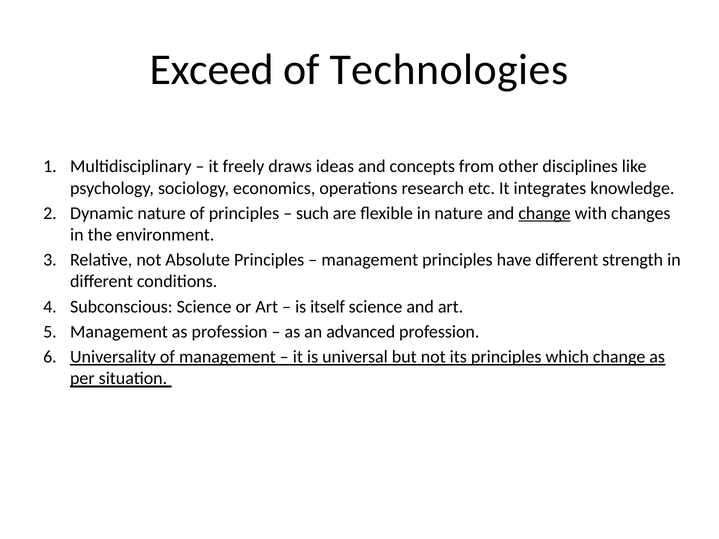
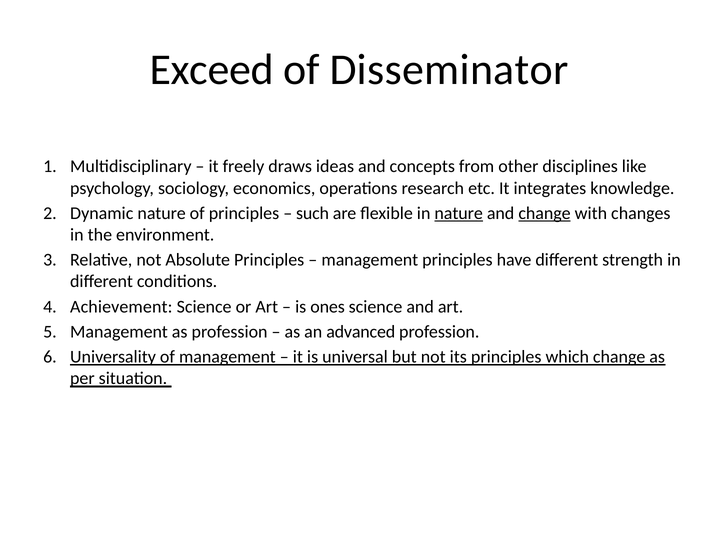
Technologies: Technologies -> Disseminator (449, 70)
nature underline: none -> present (459, 213)
Subconscious: Subconscious -> Achievement (121, 307)
itself: itself -> ones (328, 307)
